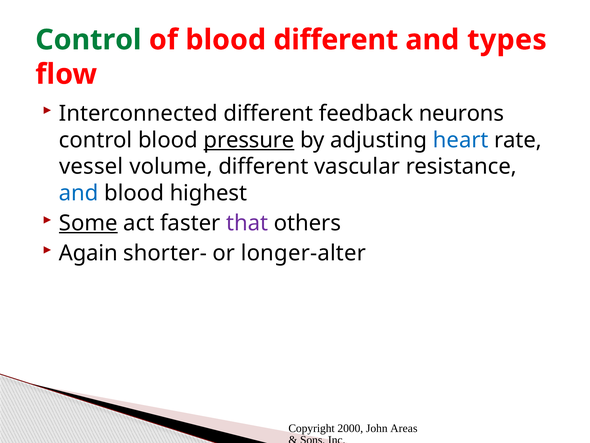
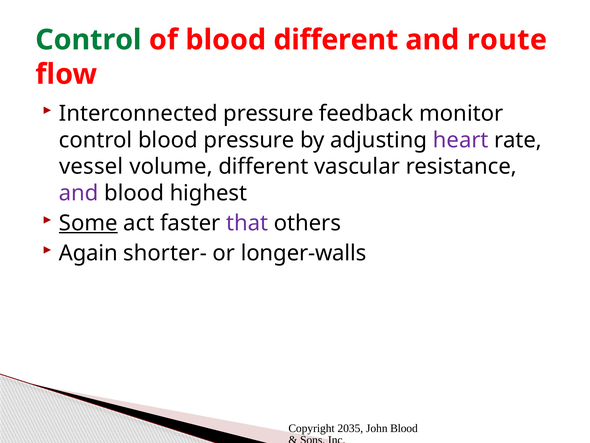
types: types -> route (507, 40)
Interconnected different: different -> pressure (268, 113)
neurons: neurons -> monitor (461, 113)
pressure underline: present -> none (249, 140)
heart colour: blue -> purple (461, 140)
and colour: blue -> purple (79, 193)
longer-alter: longer-alter -> longer-walls (304, 253)
2000: 2000 -> 2035 (350, 428)
John Areas: Areas -> Blood (404, 428)
